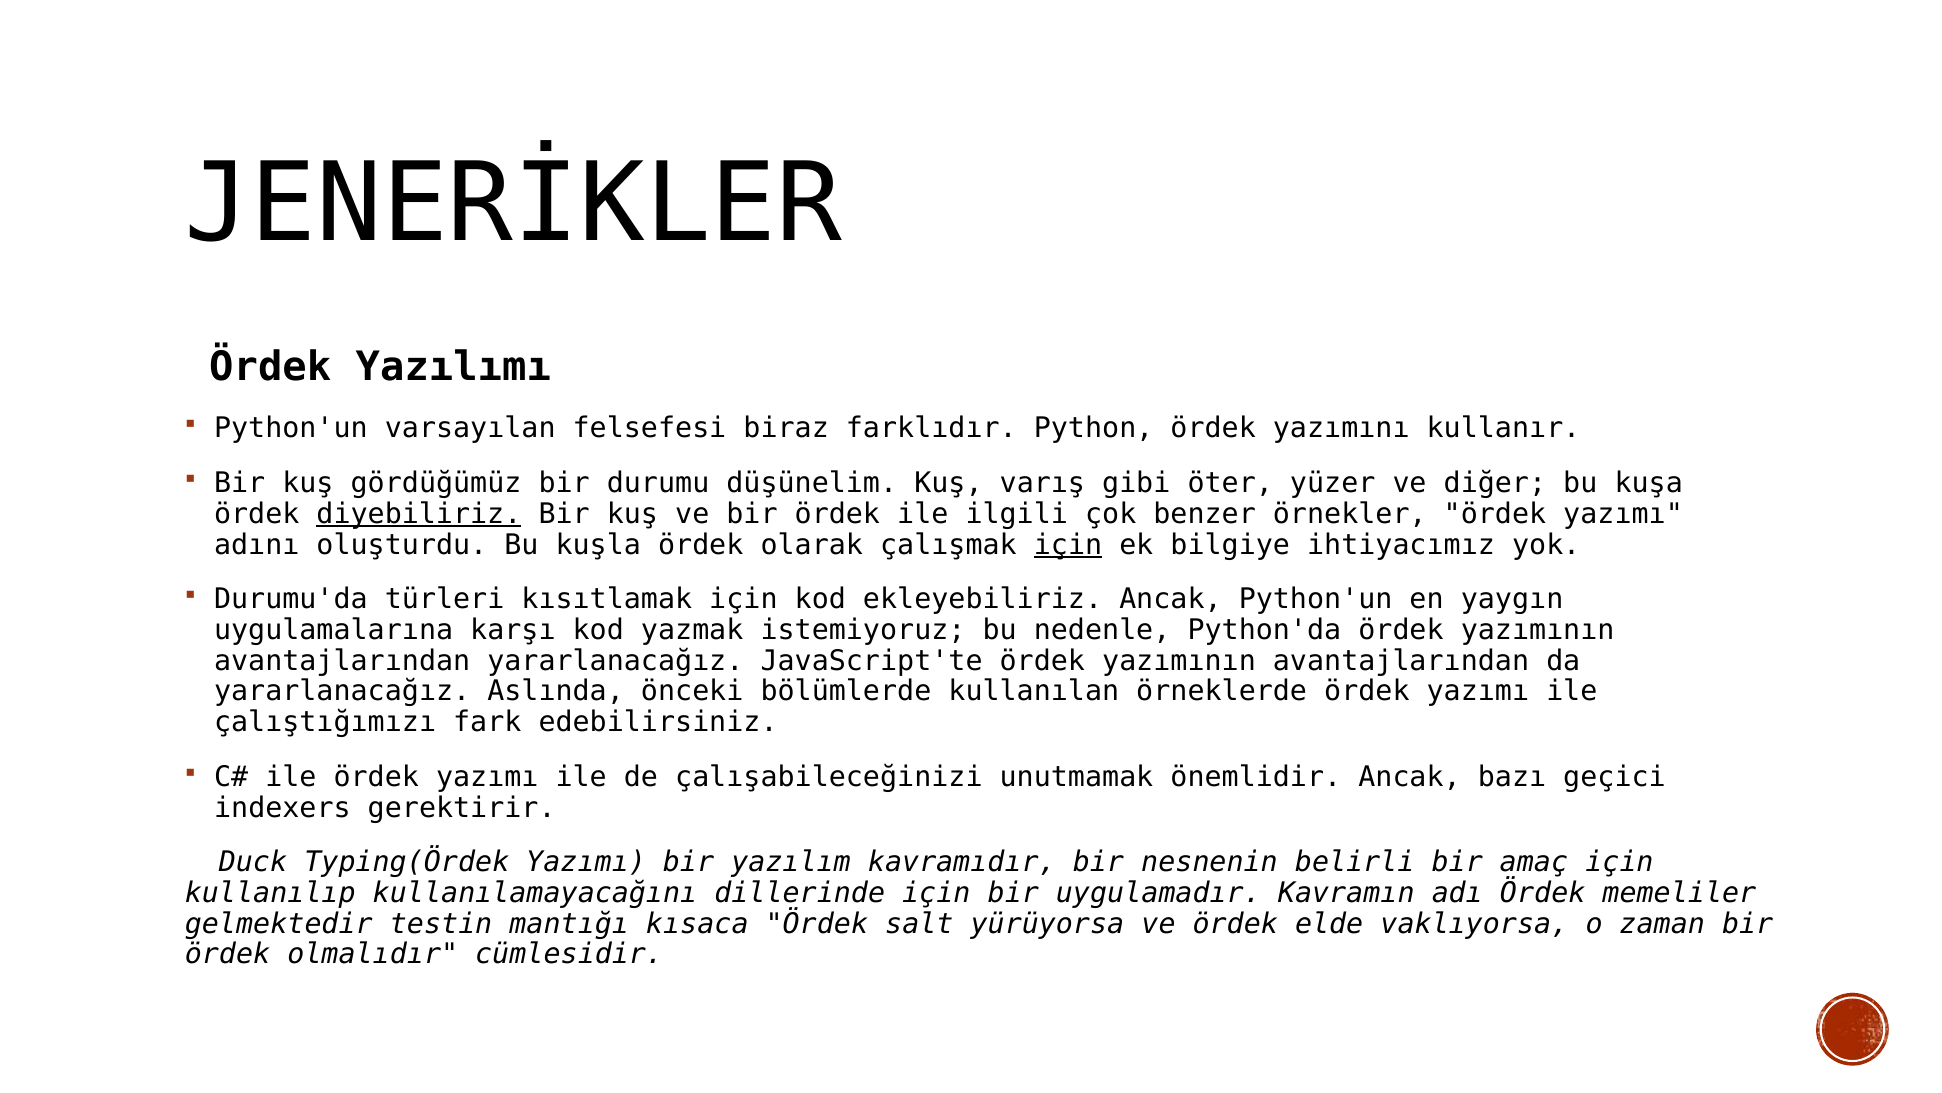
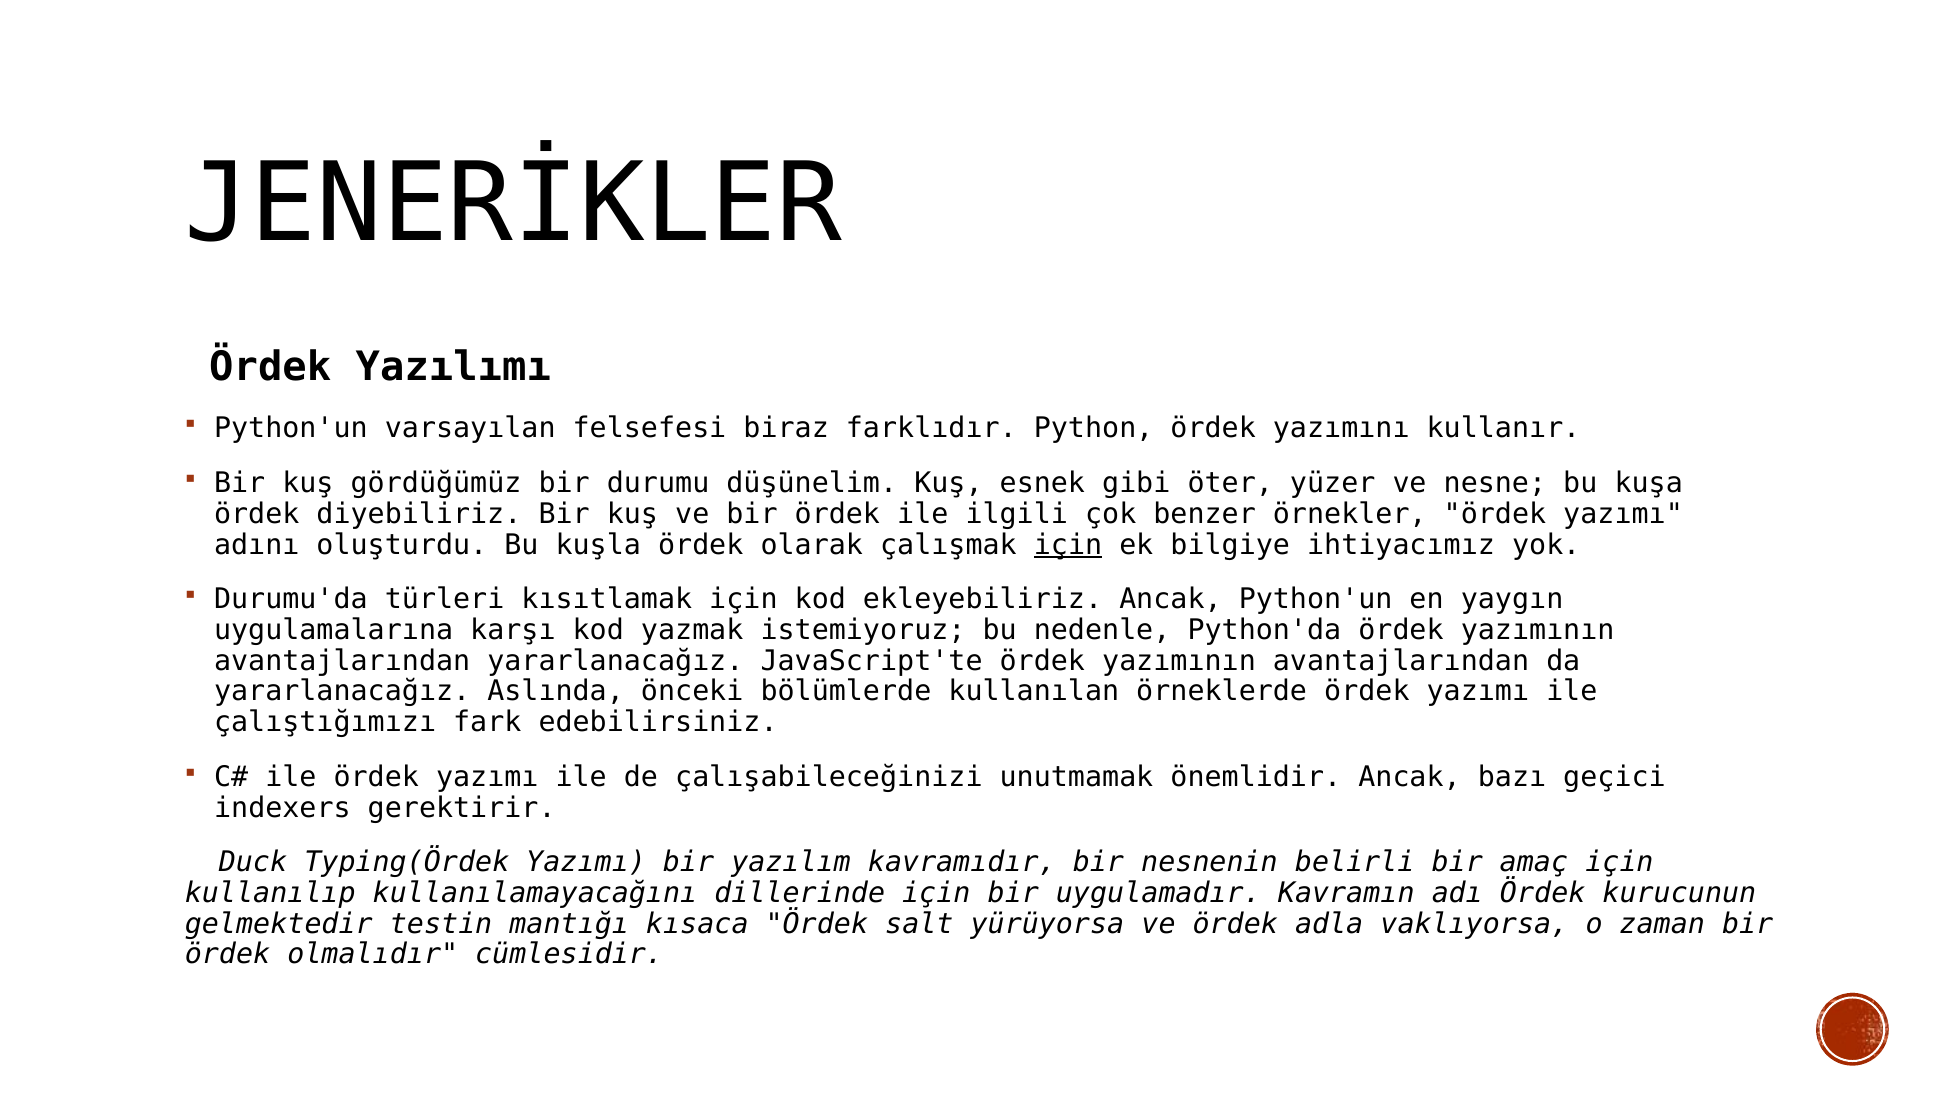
varış: varış -> esnek (1042, 483)
diğer: diğer -> nesne (1495, 483)
diyebiliriz underline: present -> none (419, 514)
memeliler: memeliler -> kurucunun (1679, 893)
elde: elde -> adla (1329, 923)
